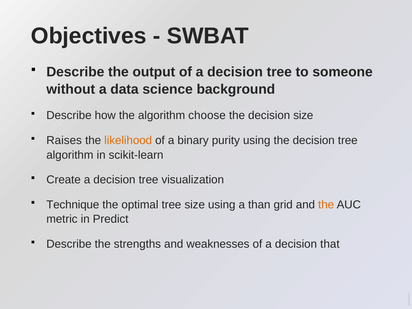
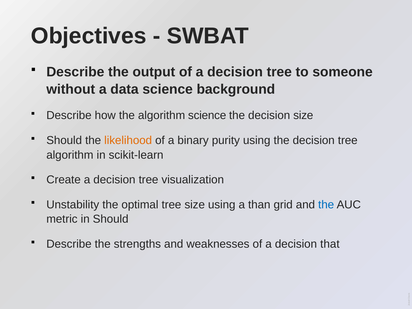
algorithm choose: choose -> science (207, 115)
Raises: Raises -> Should (64, 140)
Technique: Technique -> Unstability (73, 205)
the colour: orange -> blue (326, 205)
in Predict: Predict -> Should (111, 219)
